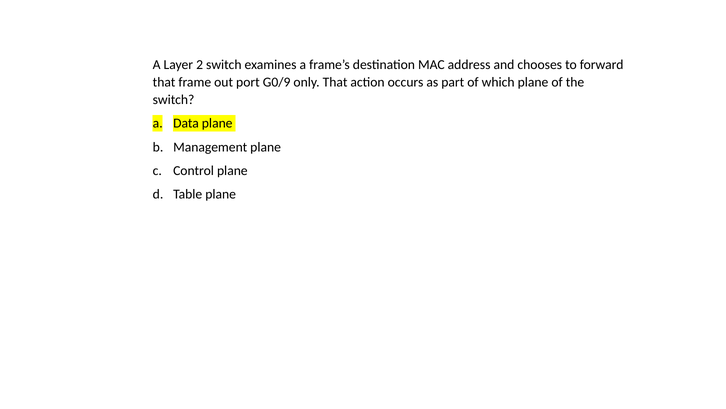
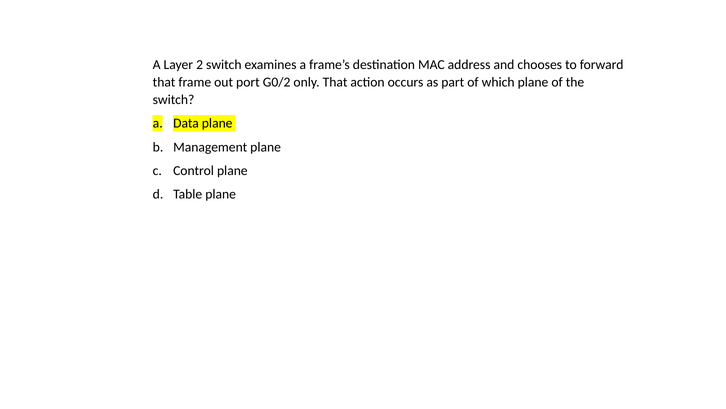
G0/9: G0/9 -> G0/2 (277, 82)
